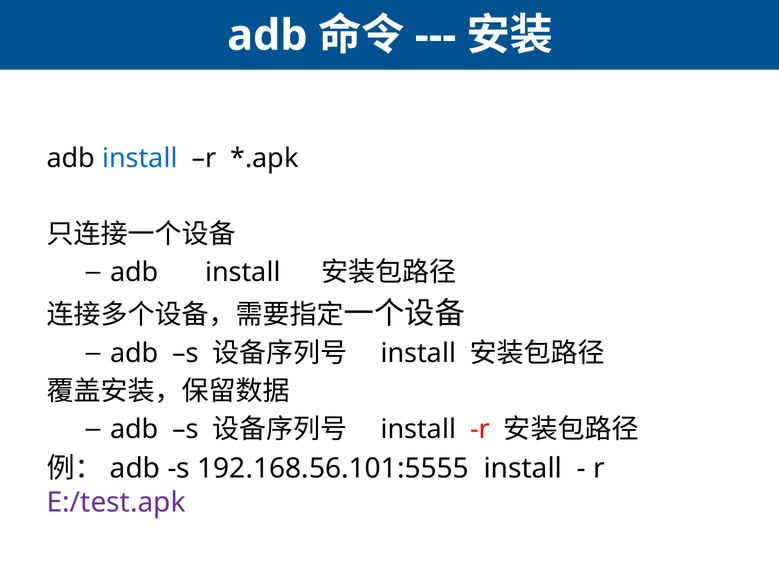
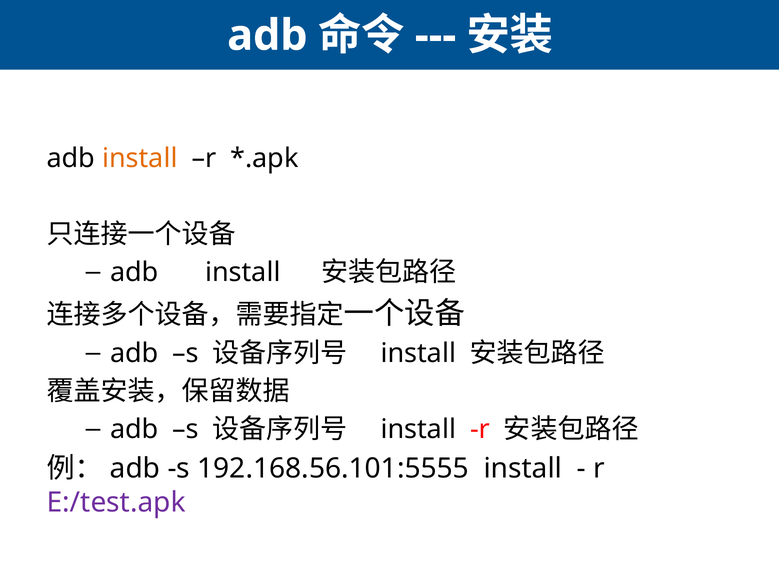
install colour: blue -> orange (140, 158)
